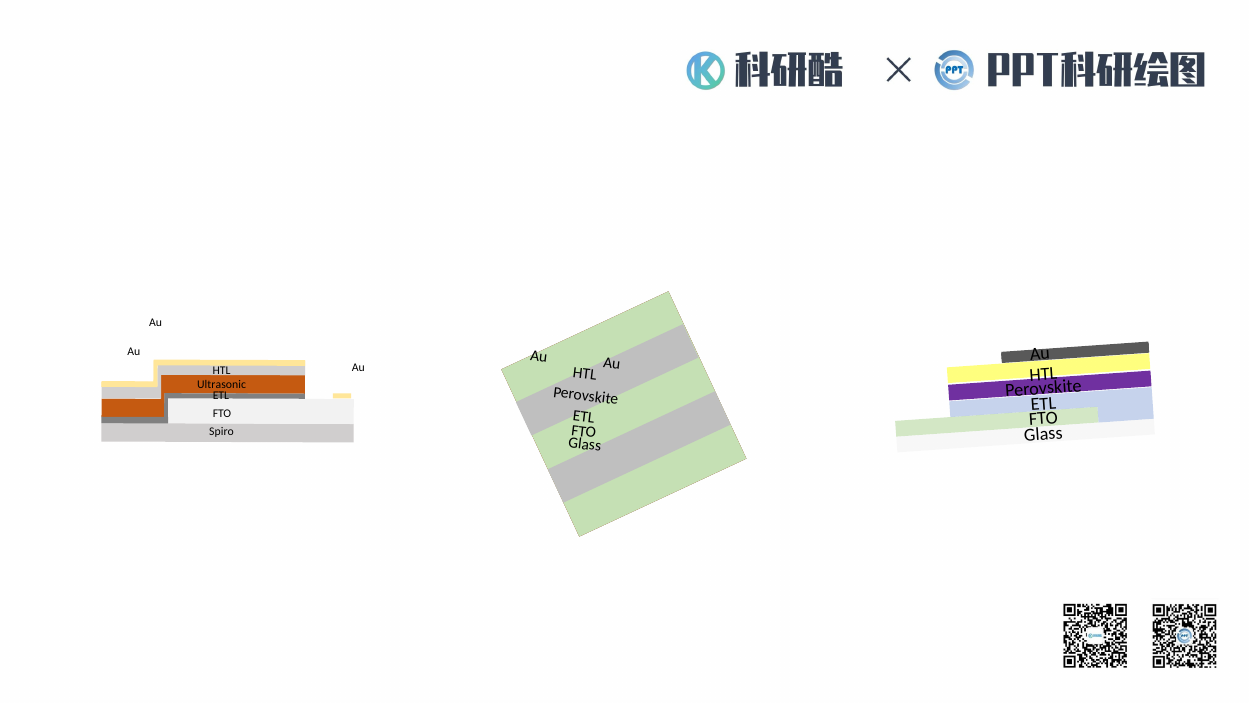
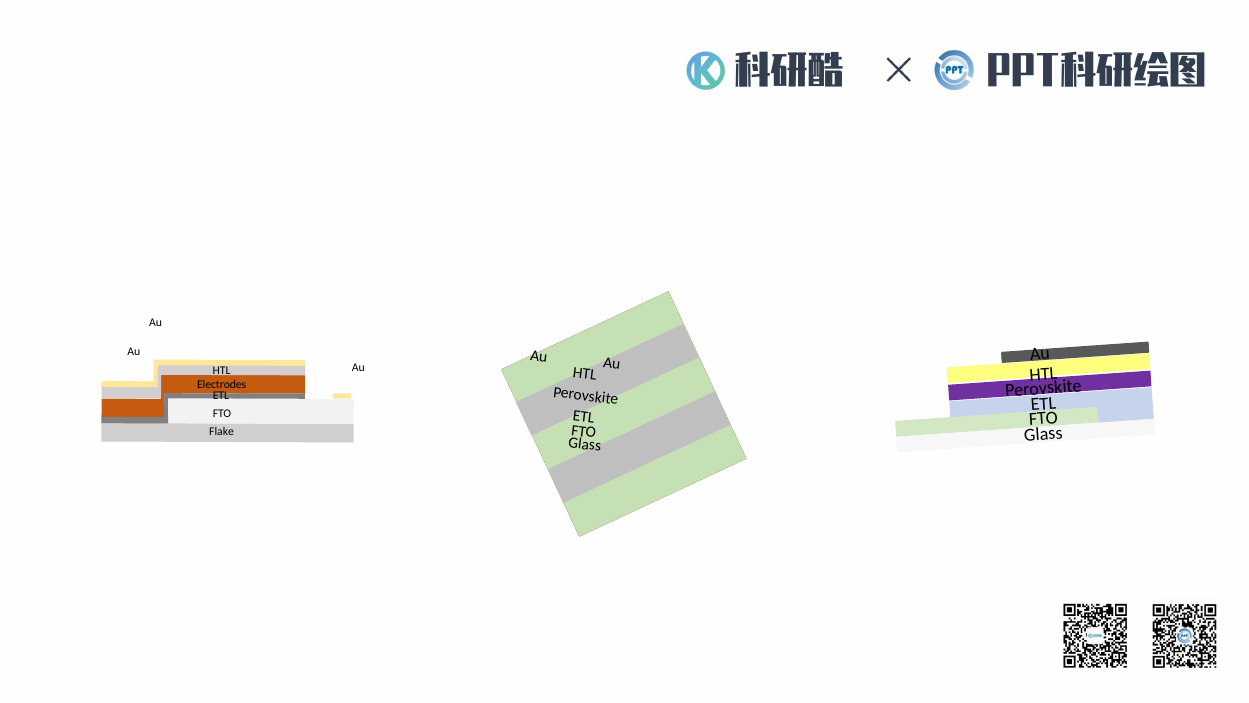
Ultrasonic: Ultrasonic -> Electrodes (222, 384)
Spiro: Spiro -> Flake (222, 431)
